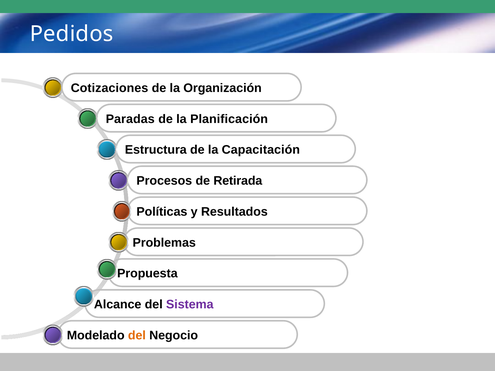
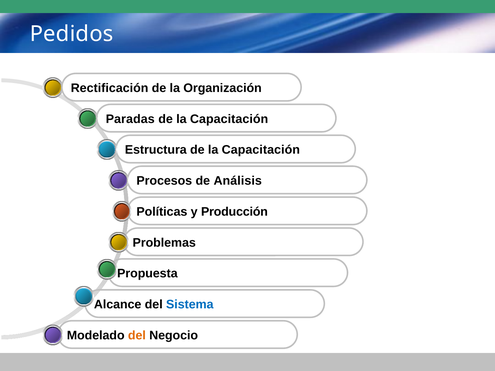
Cotizaciones: Cotizaciones -> Rectificación (110, 88)
Planificación: Planificación -> Capacitación (229, 119)
Retirada: Retirada -> Análisis (238, 181)
Resultados: Resultados -> Producción (234, 212)
Sistema colour: purple -> blue (190, 305)
